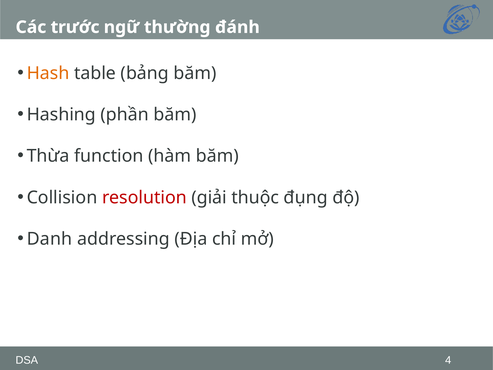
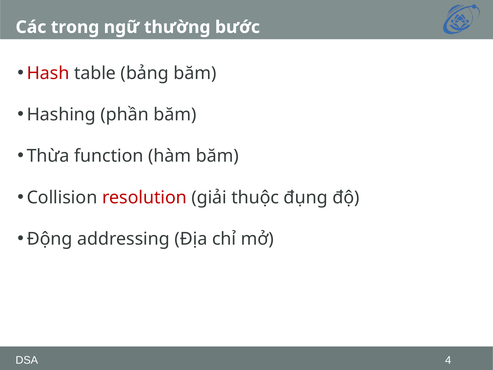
trước: trước -> trong (75, 27)
đánh: đánh -> bước (238, 27)
Hash colour: orange -> red (48, 73)
Danh: Danh -> Động (50, 239)
